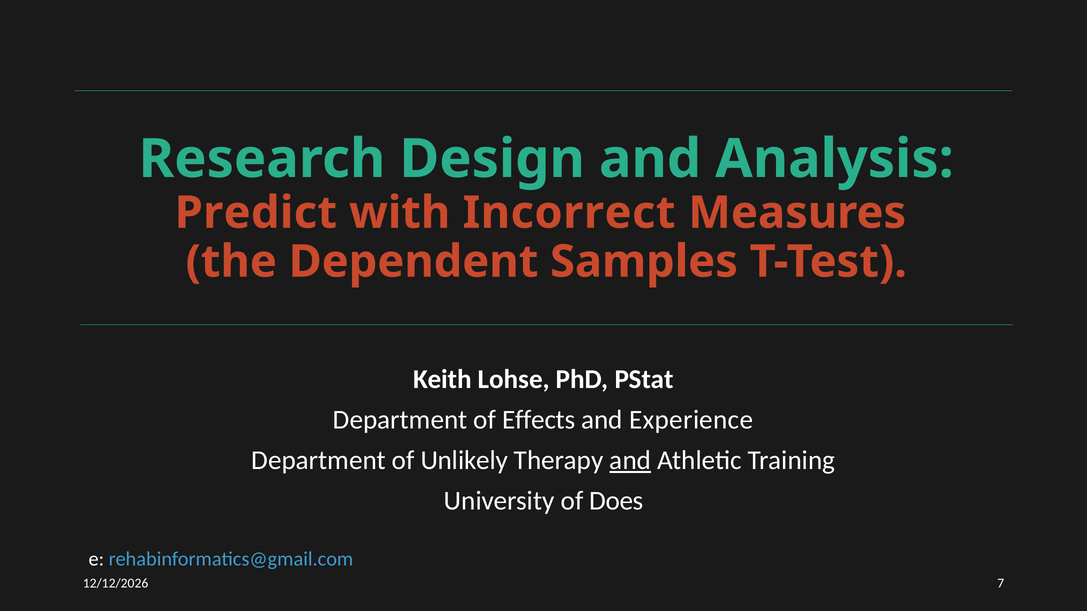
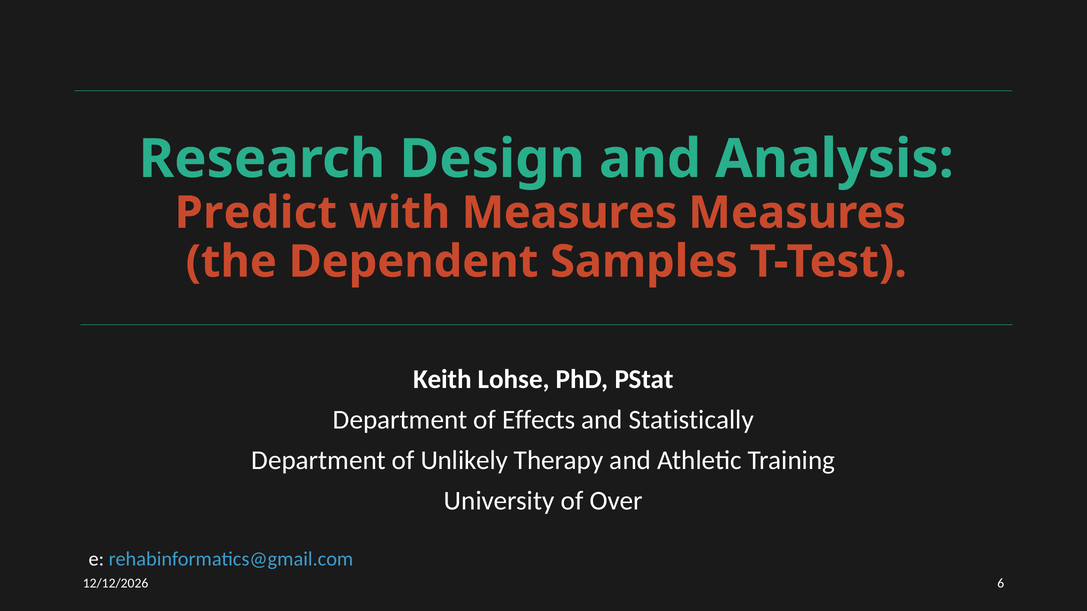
with Incorrect: Incorrect -> Measures (570, 213)
Experience: Experience -> Statistically (691, 420)
and underline: present -> none (630, 461)
Does: Does -> Over (616, 501)
7: 7 -> 6 (1001, 584)
